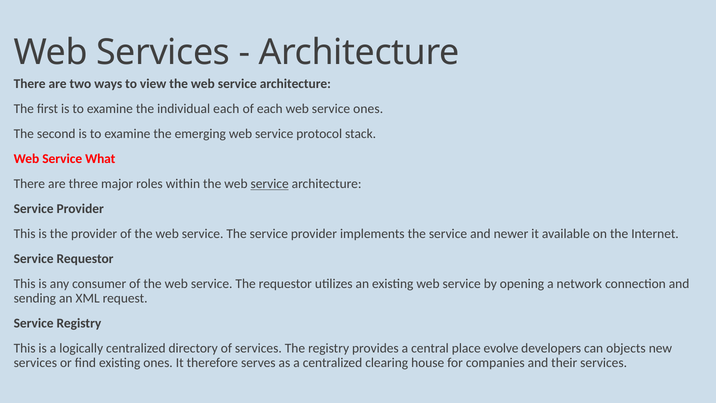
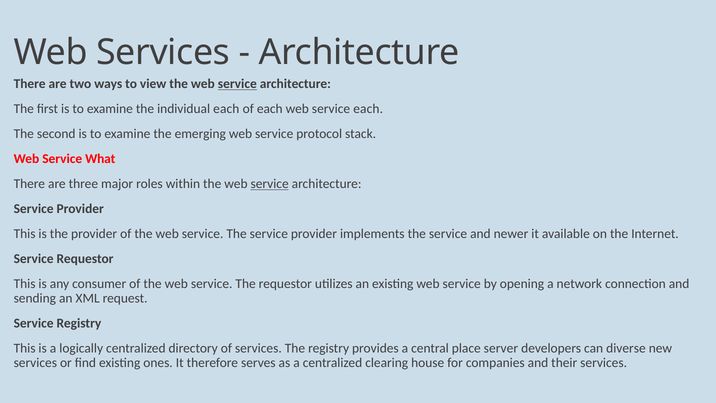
service underline: none -> present (237, 84)
service ones: ones -> each (368, 109)
evolve: evolve -> server (501, 348)
objects: objects -> diverse (626, 348)
